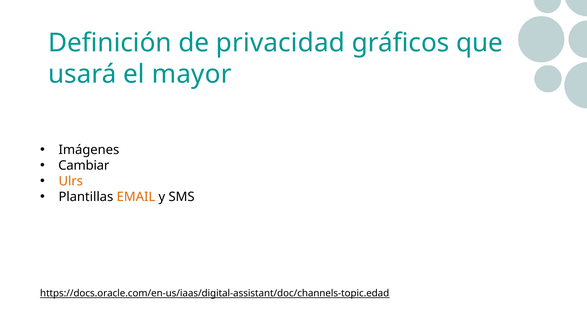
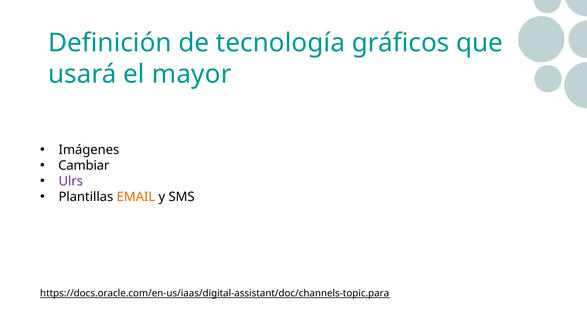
privacidad: privacidad -> tecnología (280, 43)
Ulrs colour: orange -> purple (71, 181)
https://docs.oracle.com/en-us/iaas/digital-assistant/doc/channels-topic.edad: https://docs.oracle.com/en-us/iaas/digital-assistant/doc/channels-topic.edad -> https://docs.oracle.com/en-us/iaas/digital-assistant/doc/channels-topic.para (215, 293)
